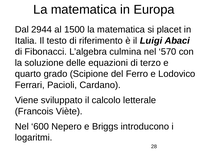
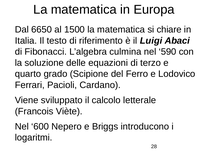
2944: 2944 -> 6650 (42, 30)
placet: placet -> chiare (169, 30)
570: 570 -> 590 (168, 52)
